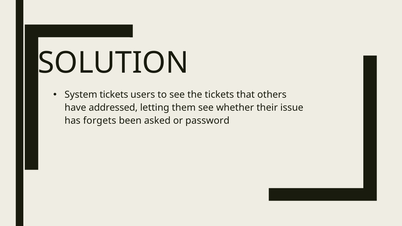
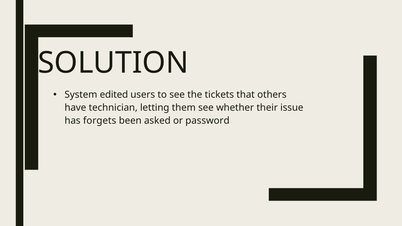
System tickets: tickets -> edited (114, 95)
addressed: addressed -> technician (113, 108)
